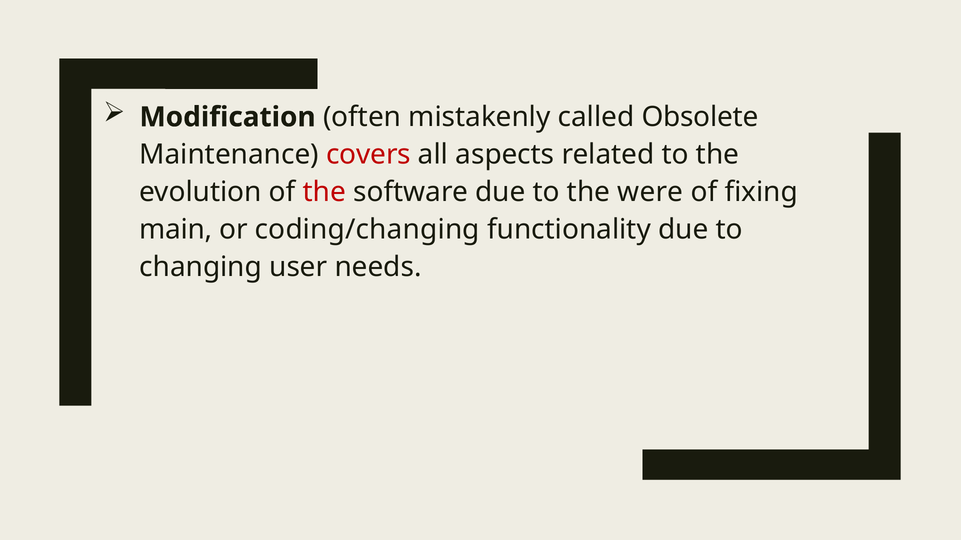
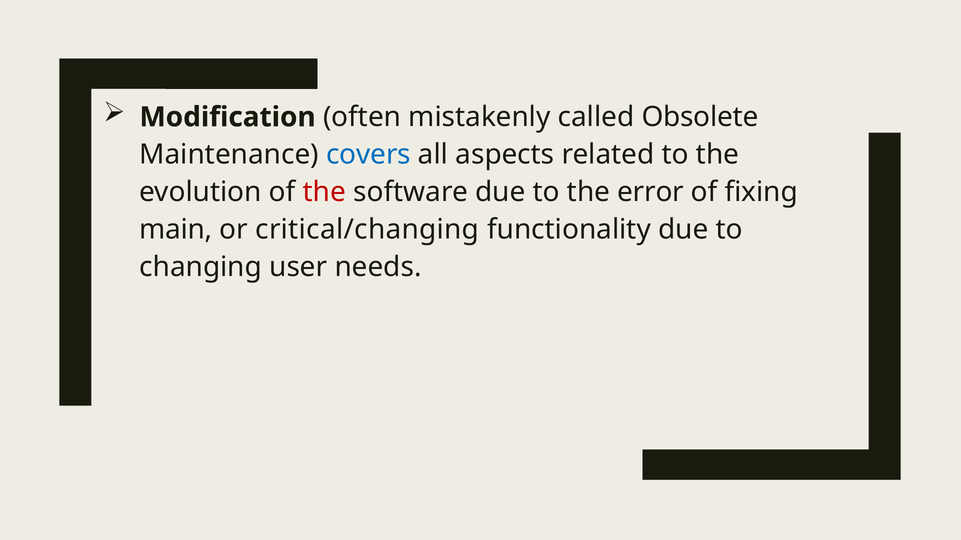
covers colour: red -> blue (368, 155)
were: were -> error (651, 192)
coding/changing: coding/changing -> critical/changing (367, 230)
